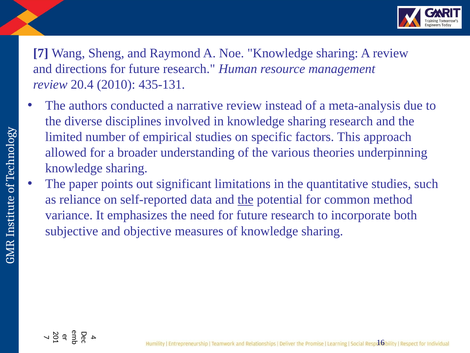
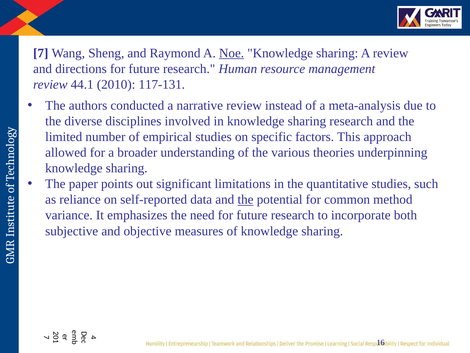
Noe underline: none -> present (232, 53)
20.4: 20.4 -> 44.1 (82, 84)
435-131: 435-131 -> 117-131 (162, 84)
